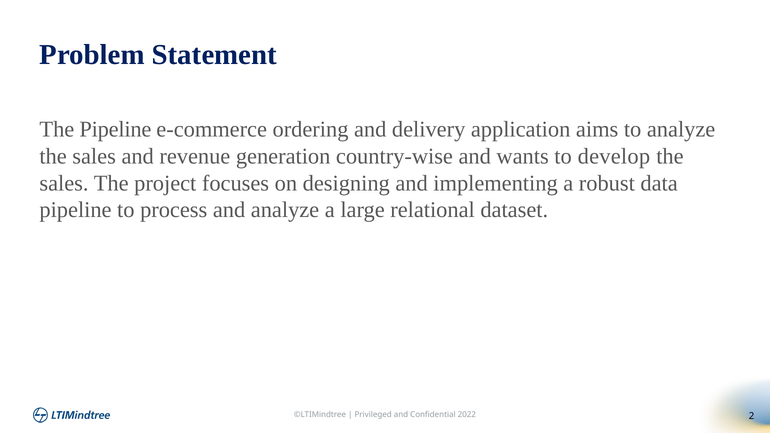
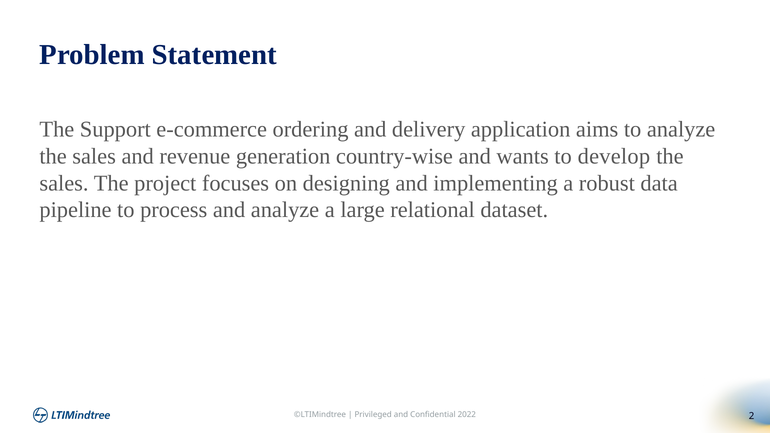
The Pipeline: Pipeline -> Support (115, 129)
